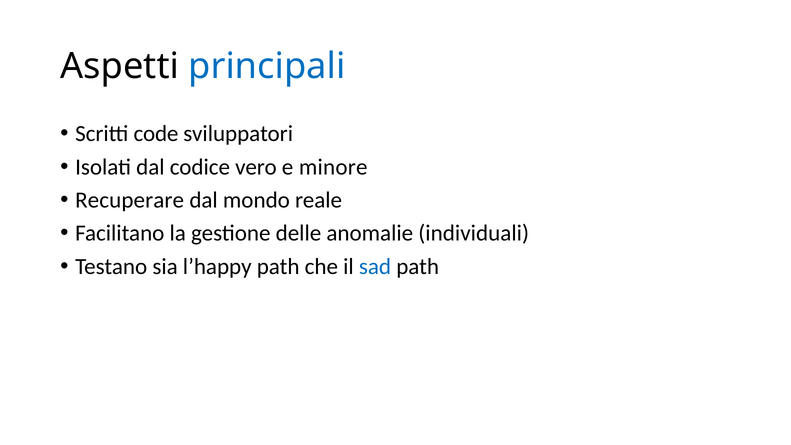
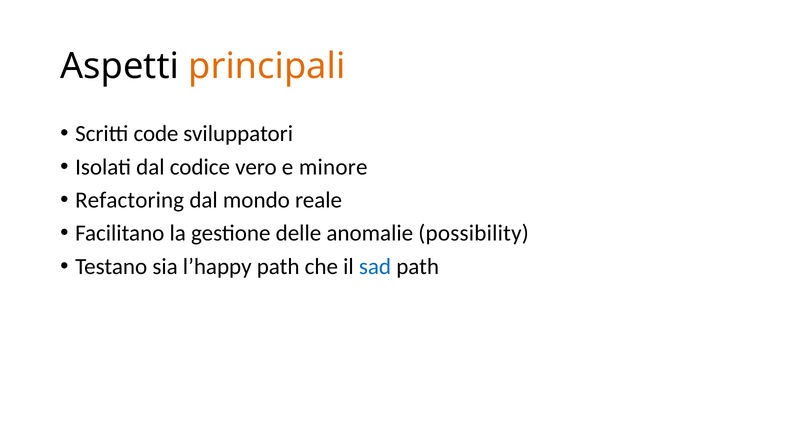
principali colour: blue -> orange (267, 66)
Recuperare: Recuperare -> Refactoring (130, 200)
individuali: individuali -> possibility (474, 233)
